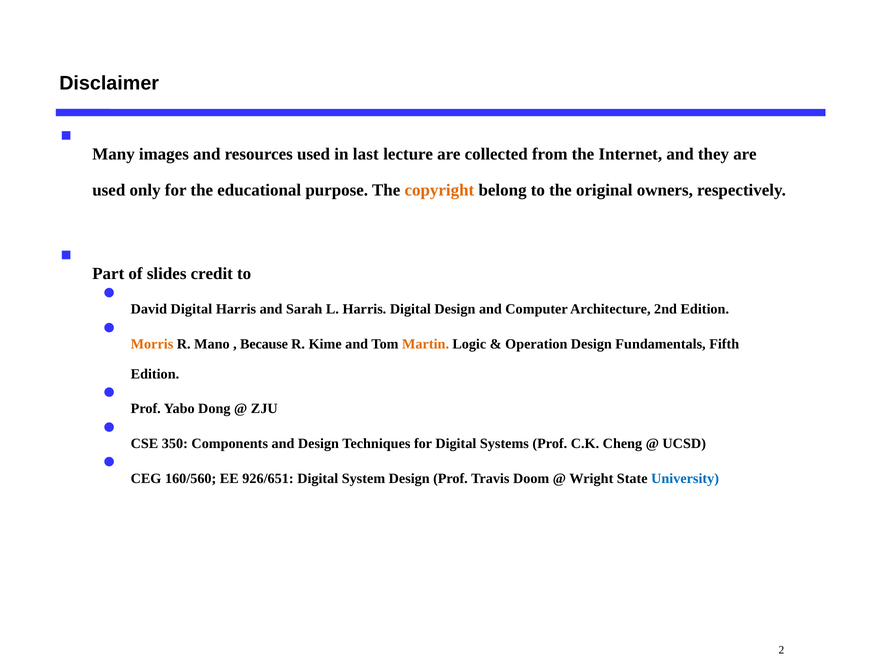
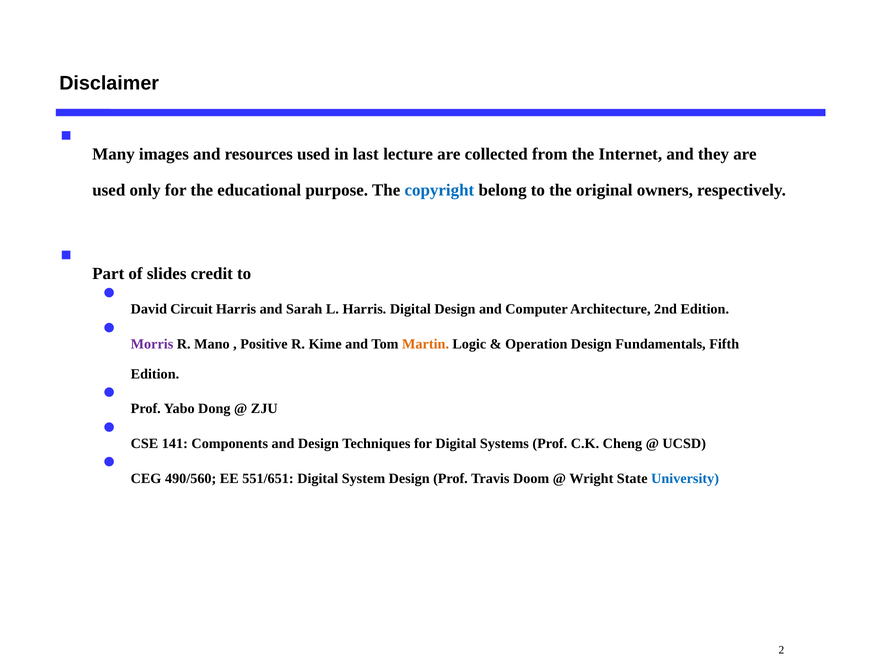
copyright colour: orange -> blue (439, 190)
David Digital: Digital -> Circuit (191, 309)
Morris colour: orange -> purple (152, 344)
Because: Because -> Positive (264, 344)
350: 350 -> 141 (175, 444)
160/560: 160/560 -> 490/560 (191, 479)
926/651: 926/651 -> 551/651 (268, 479)
